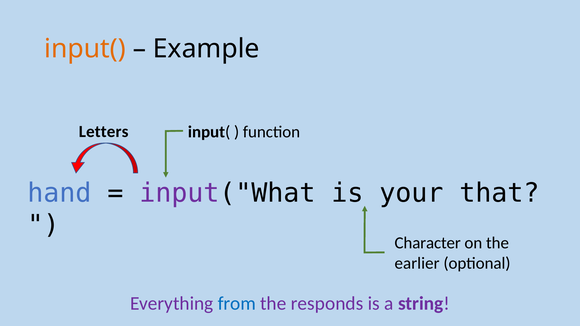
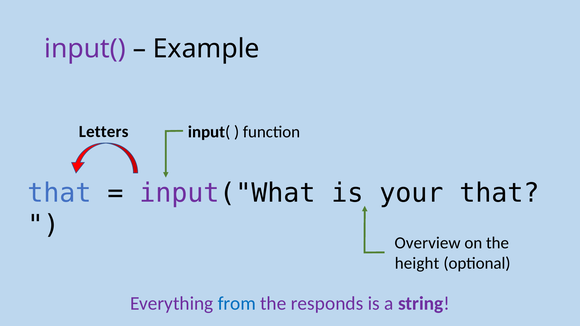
input( colour: orange -> purple (85, 49)
hand: hand -> that (59, 193)
Character: Character -> Overview (428, 243)
earlier: earlier -> height (417, 263)
